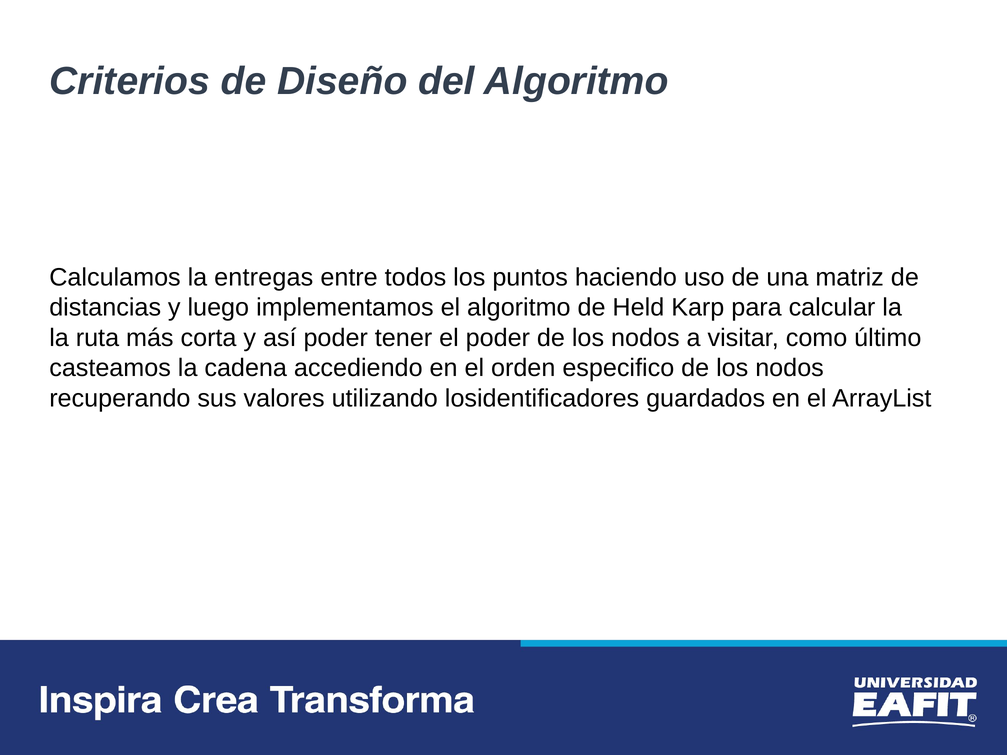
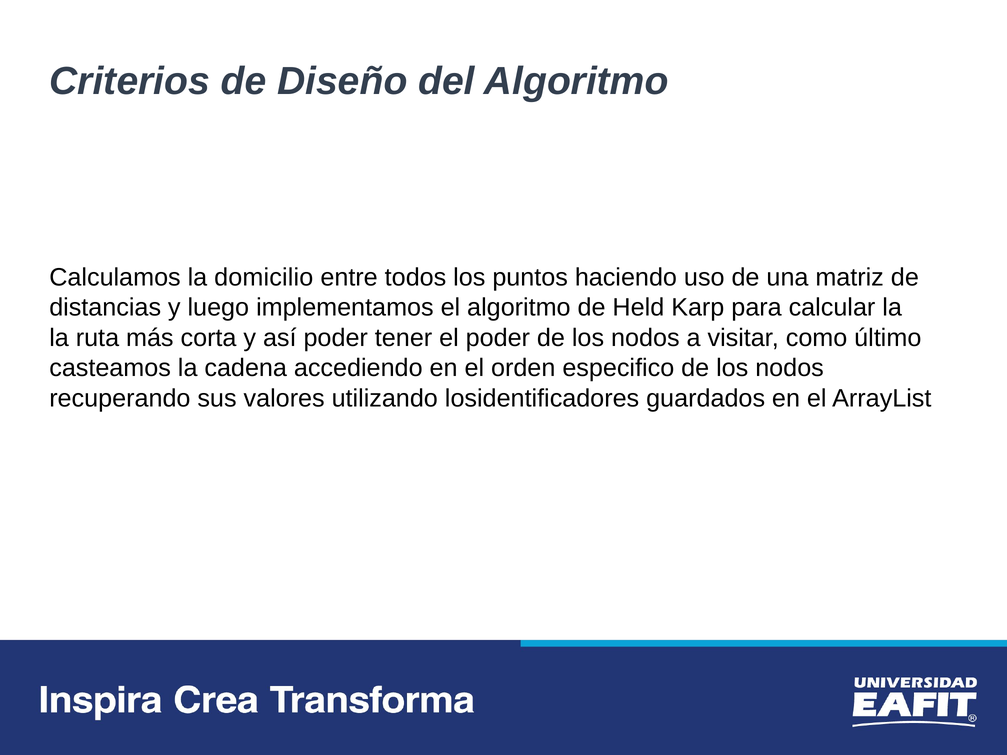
entregas: entregas -> domicilio (264, 278)
